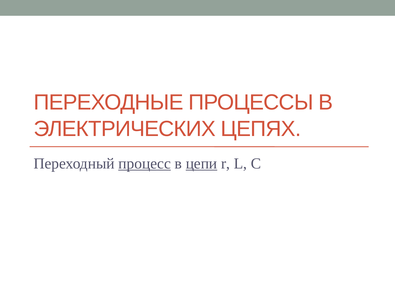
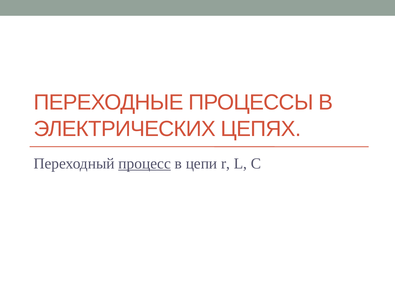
цепи underline: present -> none (201, 164)
